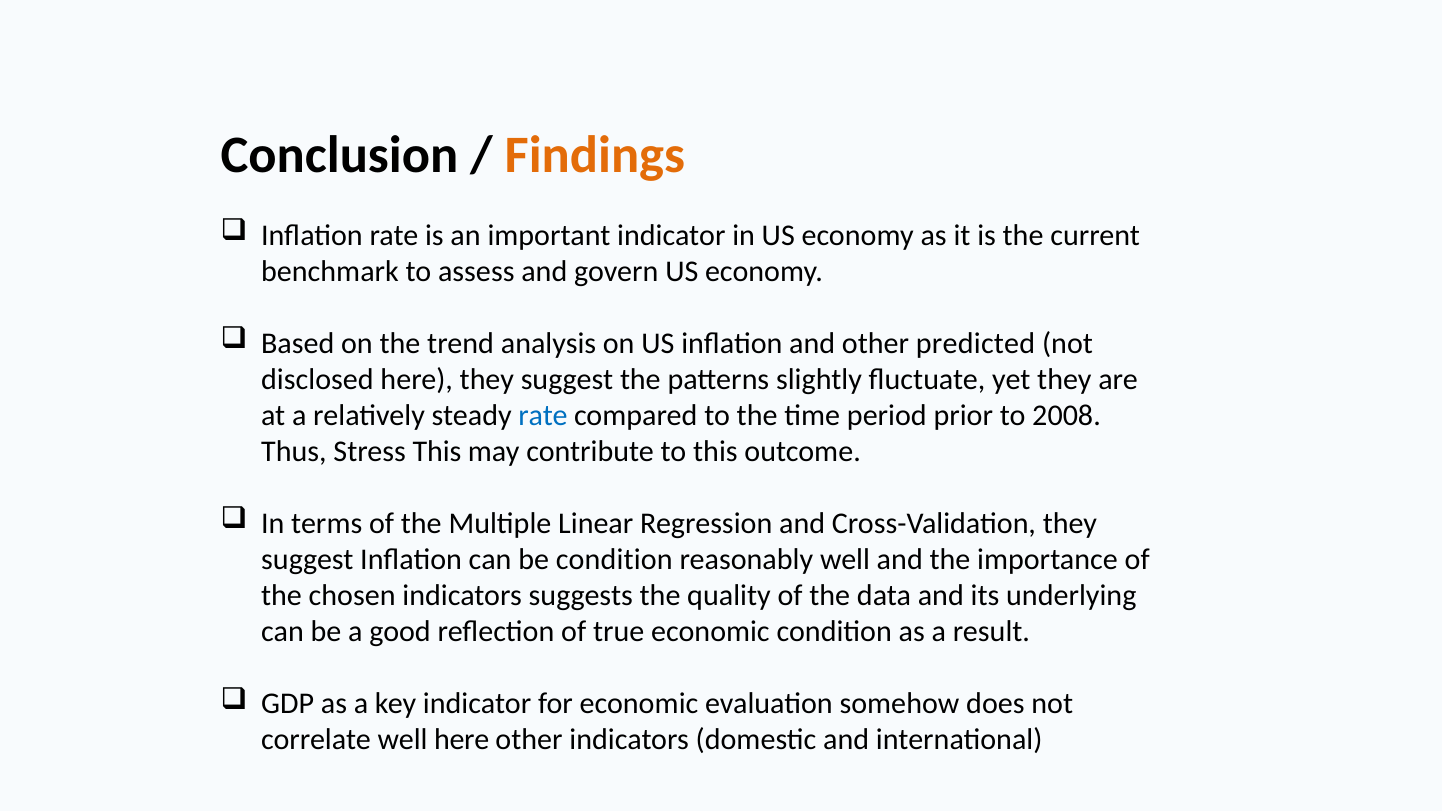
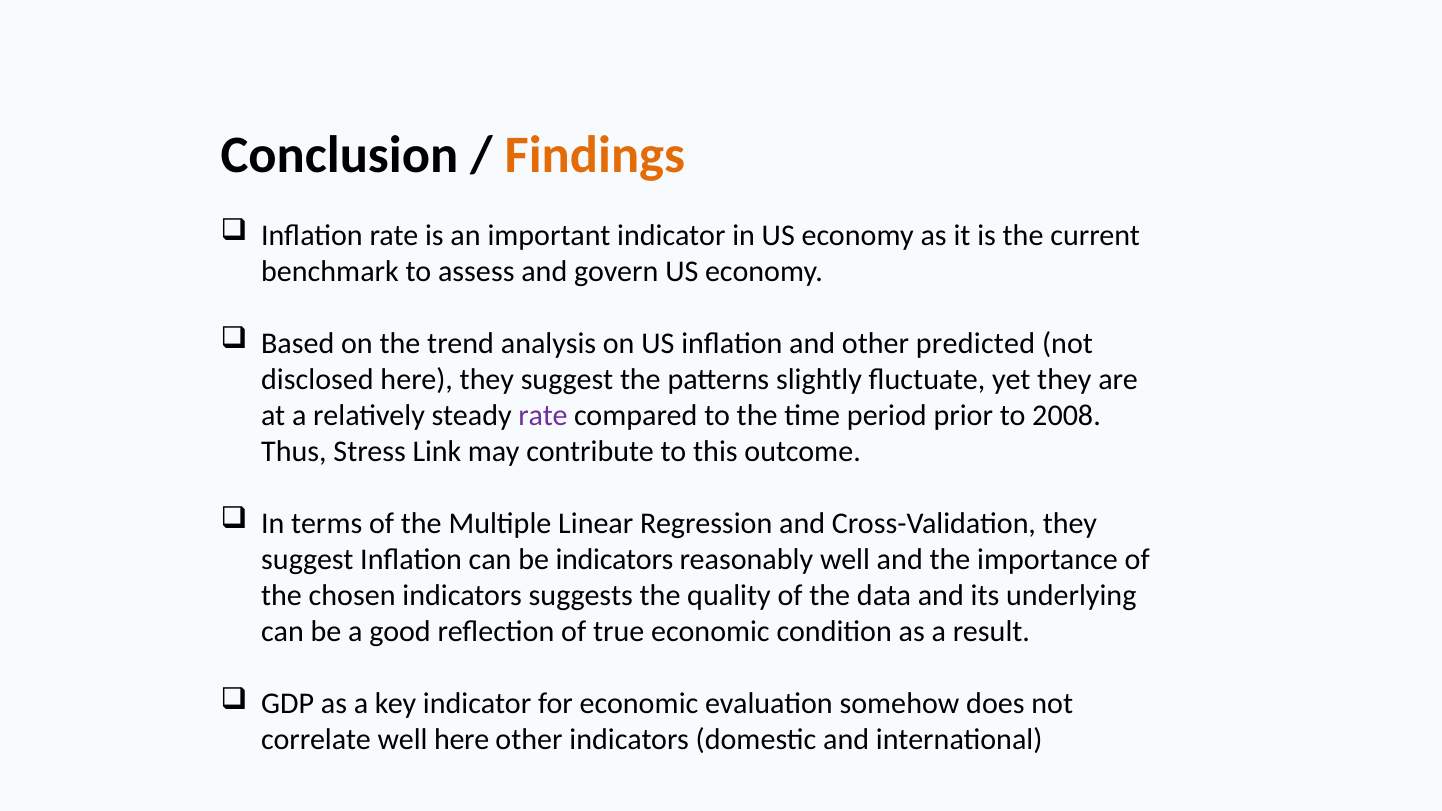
rate colour: blue -> purple (543, 416)
Stress This: This -> Link (437, 452)
be condition: condition -> indicators (615, 560)
